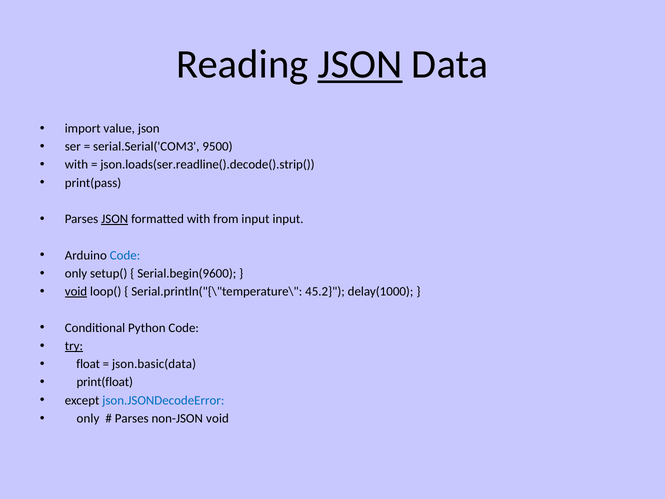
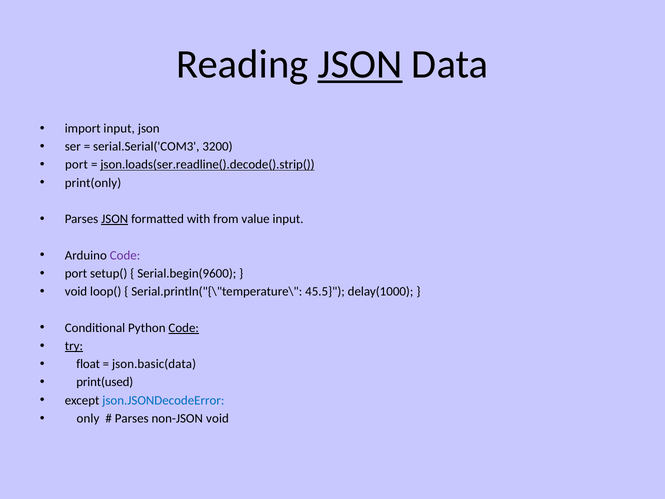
import value: value -> input (119, 128)
9500: 9500 -> 3200 (218, 146)
with: with -> port (76, 165)
json.loads(ser.readline().decode().strip( underline: none -> present (207, 165)
print(pass: print(pass -> print(only (93, 183)
from input: input -> value (256, 219)
Code colour: blue -> purple (125, 255)
only: only -> port (76, 273)
void underline: present -> none (76, 291)
45.2: 45.2 -> 45.5 (325, 291)
Code underline: none -> present (184, 328)
print(float: print(float -> print(used (105, 382)
